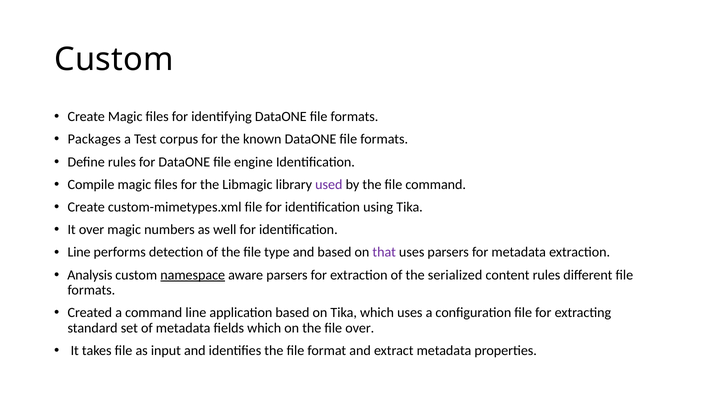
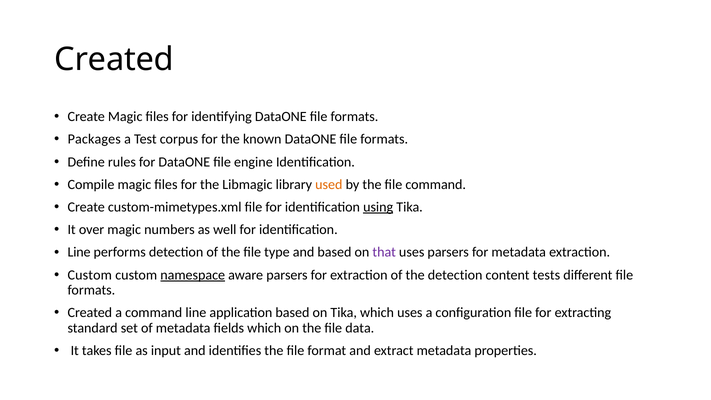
Custom: Custom -> Created (114, 60)
used colour: purple -> orange (329, 184)
using underline: none -> present (378, 207)
Analysis: Analysis -> Custom (90, 275)
the serialized: serialized -> detection (455, 275)
content rules: rules -> tests (546, 275)
file over: over -> data (360, 328)
